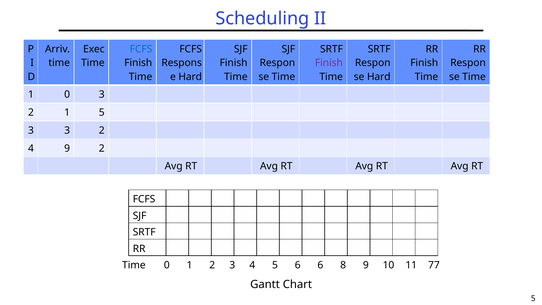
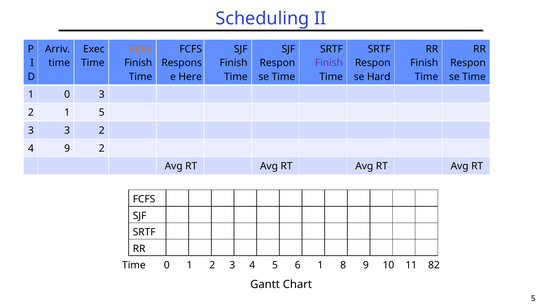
FCFS colour: blue -> orange (141, 49)
Hard: Hard -> Here (190, 77)
6 6: 6 -> 1 (320, 265)
77: 77 -> 82 (434, 265)
